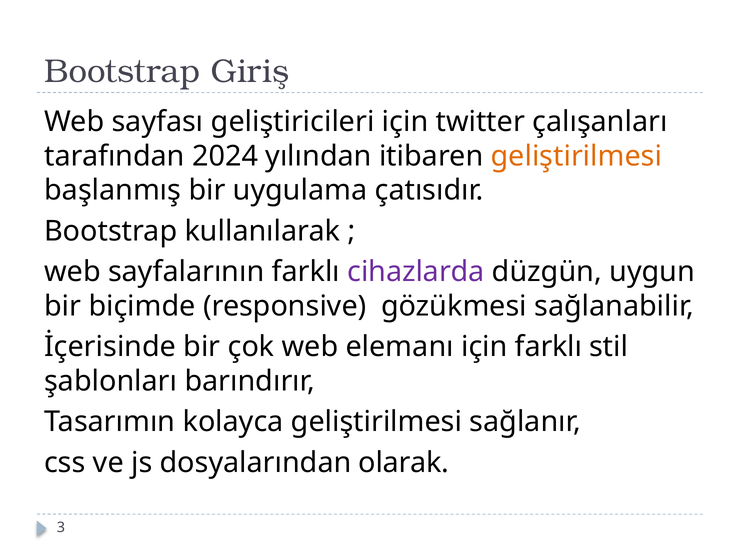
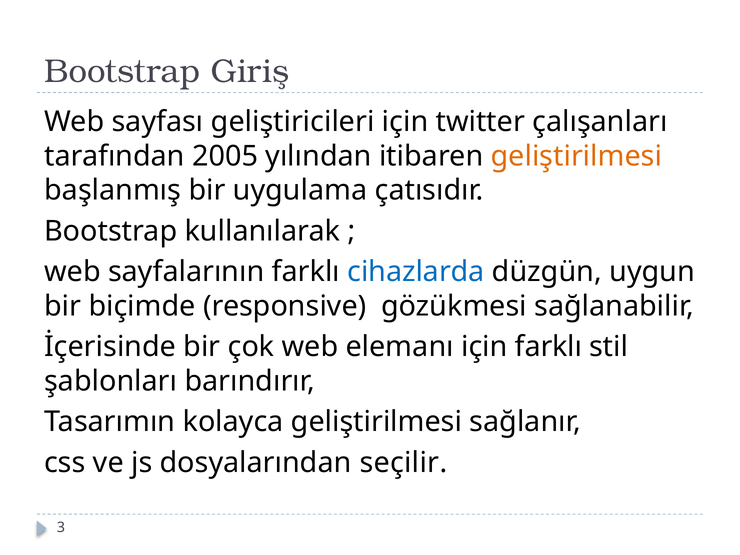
2024: 2024 -> 2005 (225, 156)
cihazlarda colour: purple -> blue (416, 272)
olarak: olarak -> seçilir (403, 463)
